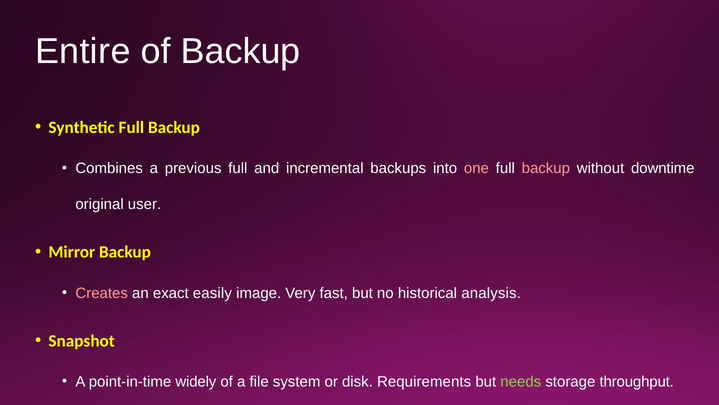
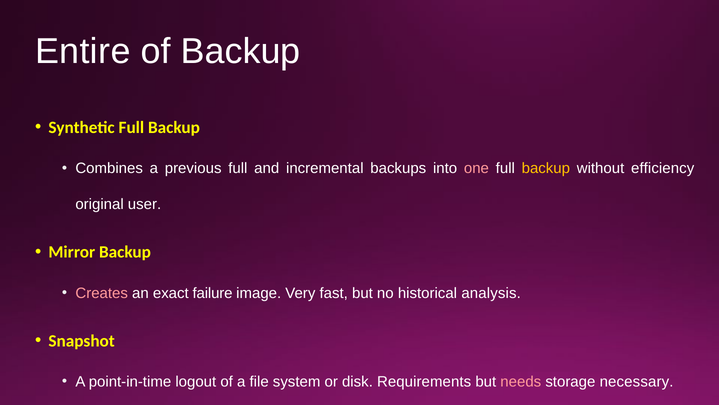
backup colour: pink -> yellow (546, 168)
downtime: downtime -> efficiency (663, 168)
easily: easily -> failure (213, 293)
widely: widely -> logout (196, 381)
needs colour: light green -> pink (521, 381)
throughput: throughput -> necessary (637, 381)
